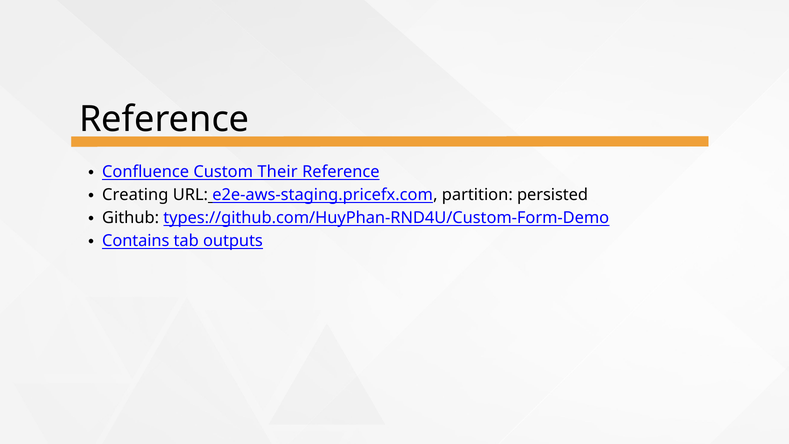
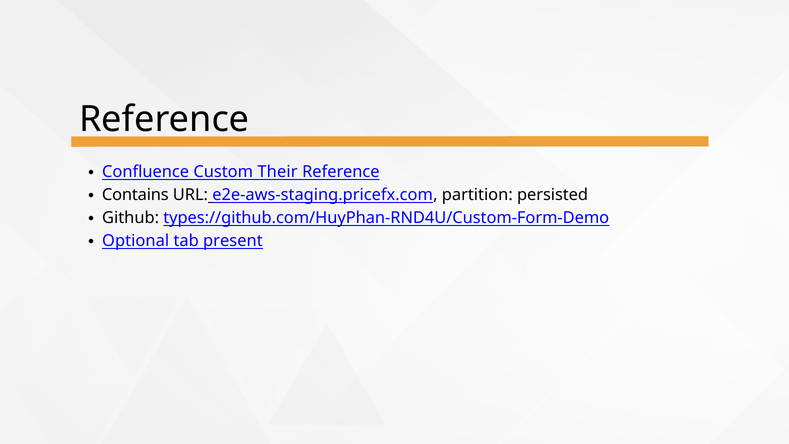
Creating: Creating -> Contains (135, 195)
Contains: Contains -> Optional (136, 241)
outputs: outputs -> present (233, 241)
